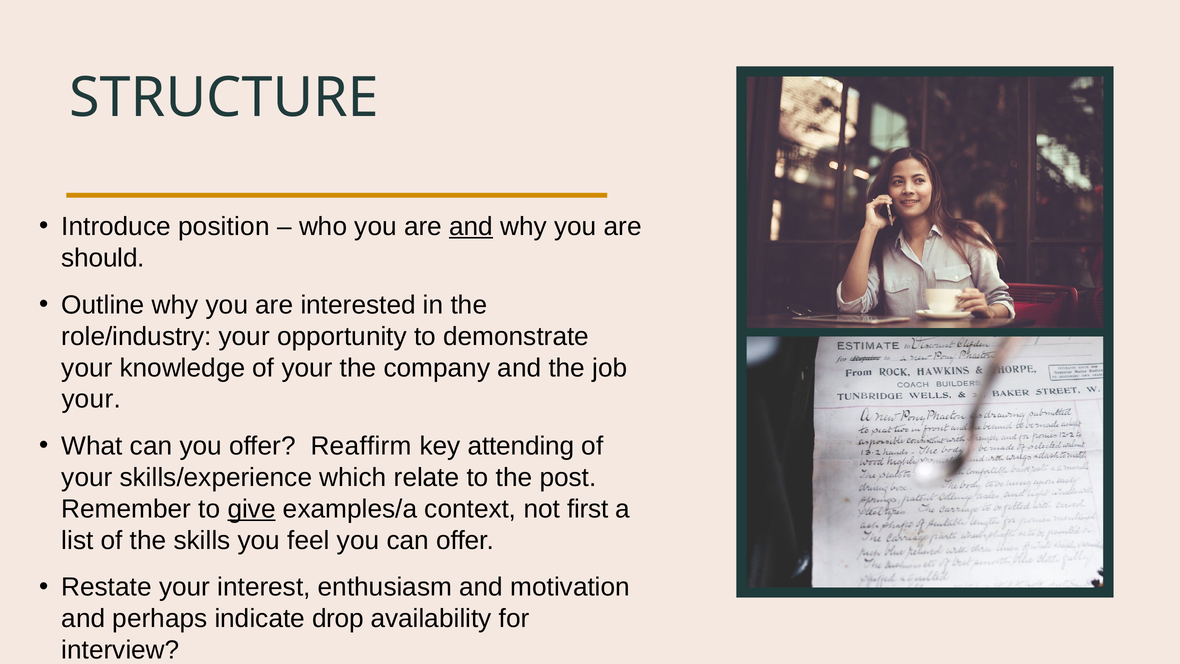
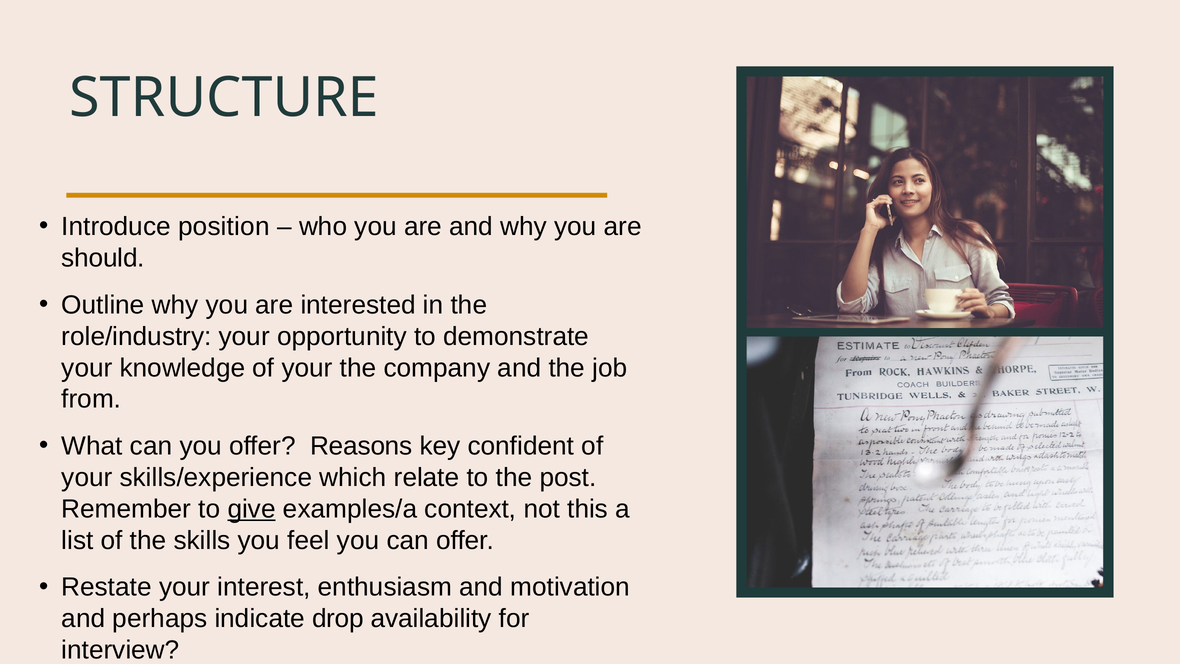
and underline: present -> none (471, 227)
your: your -> from (91, 399)
Reaffirm: Reaffirm -> Reasons (361, 446)
attending: attending -> confident (521, 446)
first: first -> this (588, 509)
